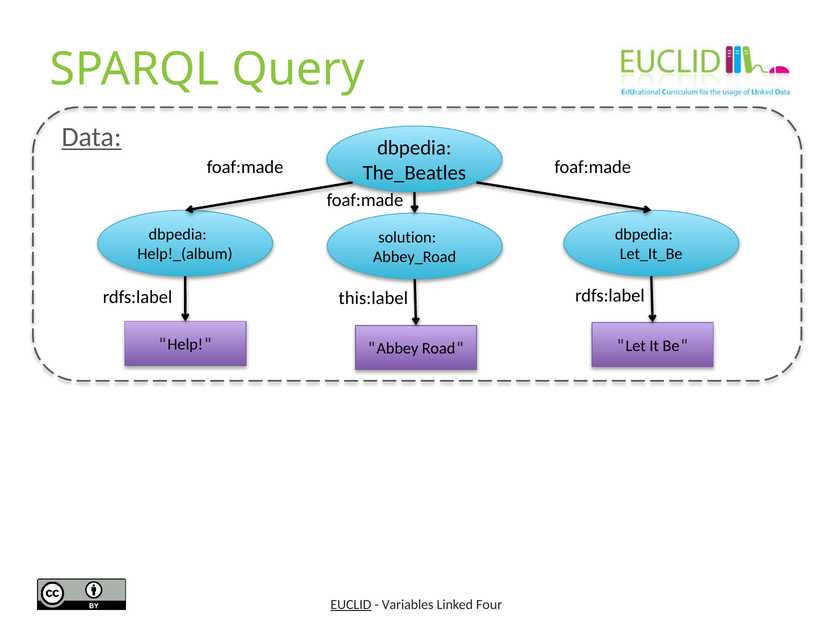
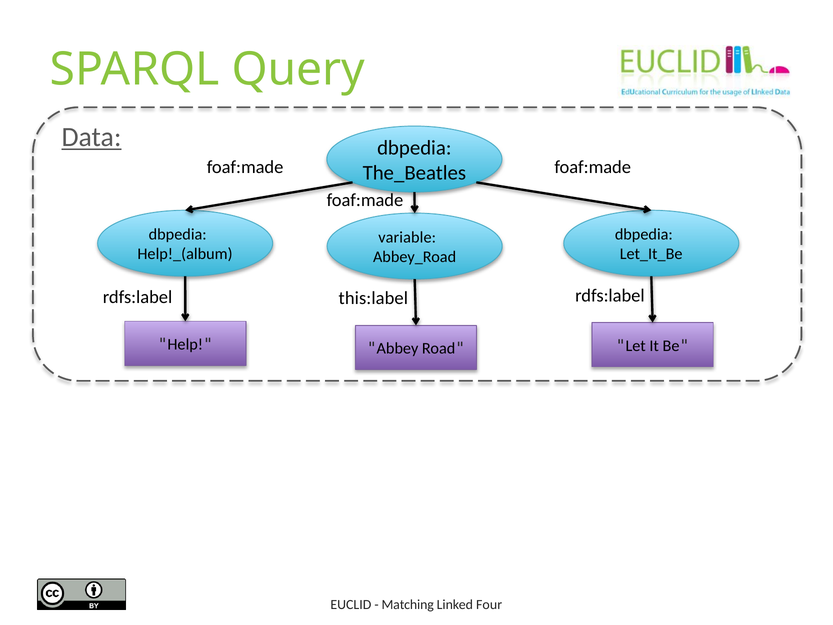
solution: solution -> variable (407, 237)
EUCLID underline: present -> none (351, 604)
Variables: Variables -> Matching (408, 604)
